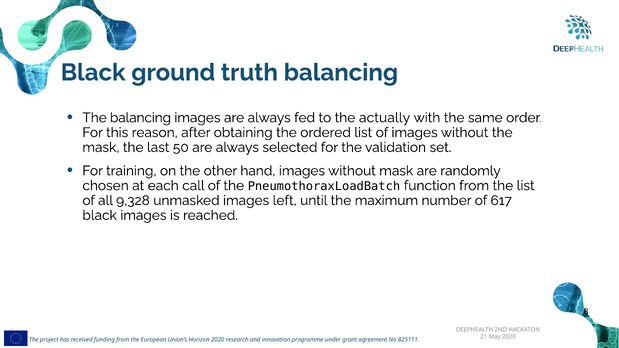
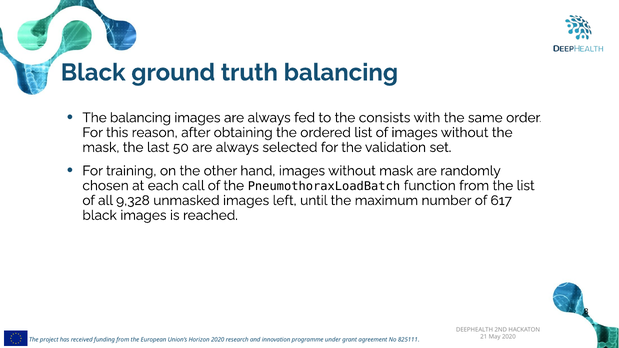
actually: actually -> consists (385, 118)
